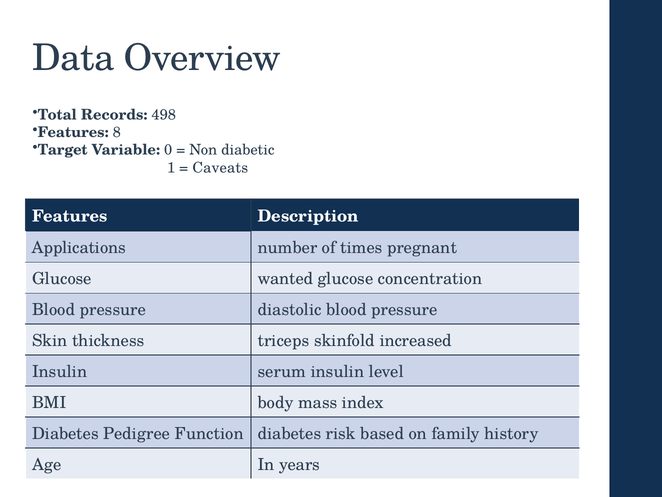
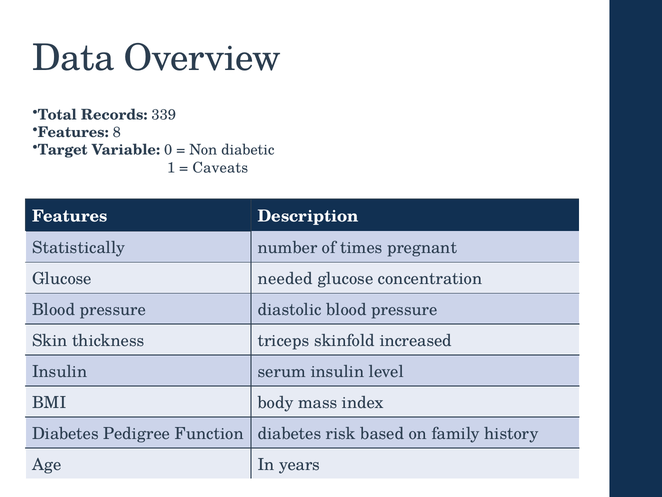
498: 498 -> 339 (164, 115)
Applications: Applications -> Statistically (79, 248)
wanted: wanted -> needed (285, 279)
